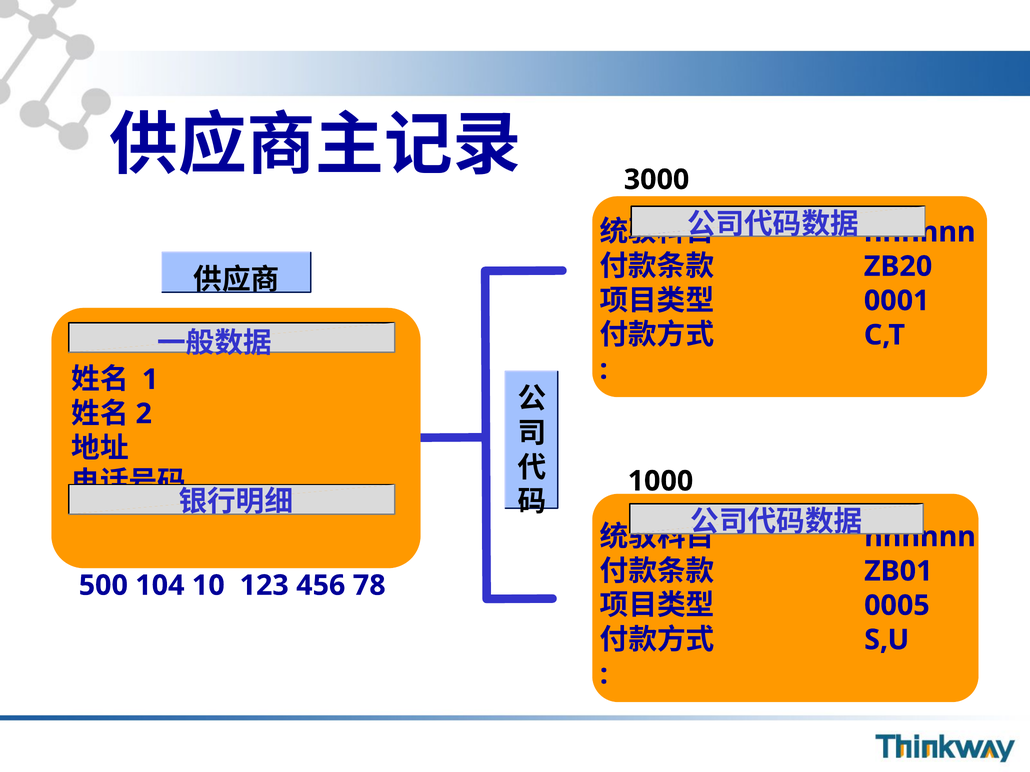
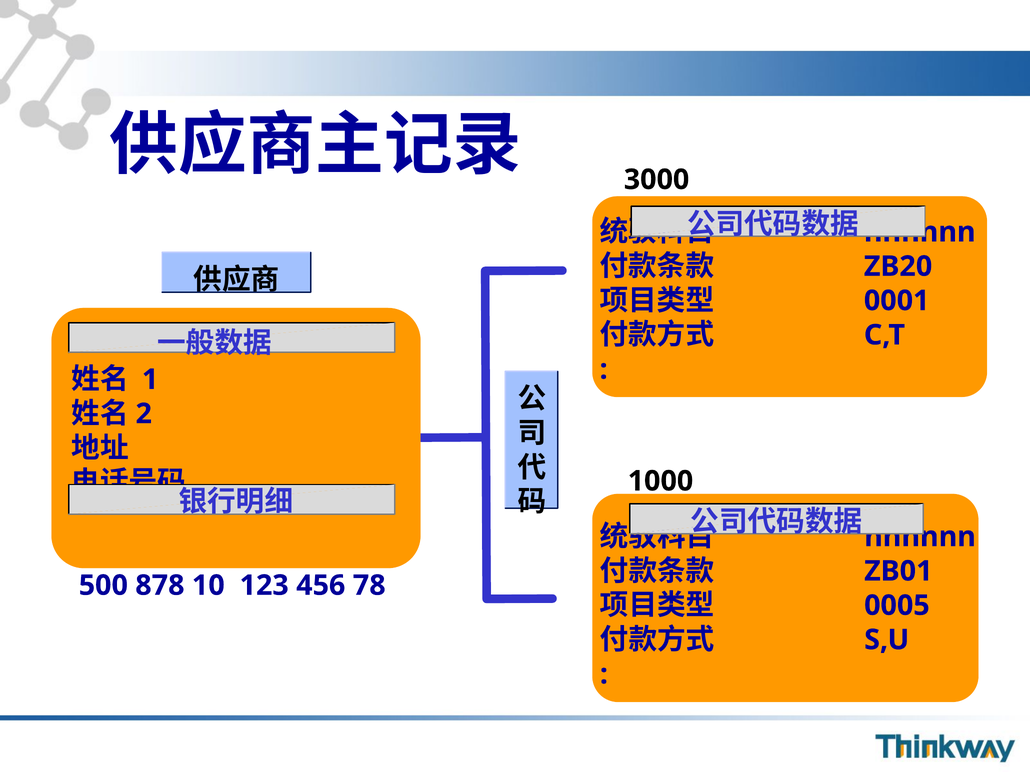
104: 104 -> 878 (160, 586)
